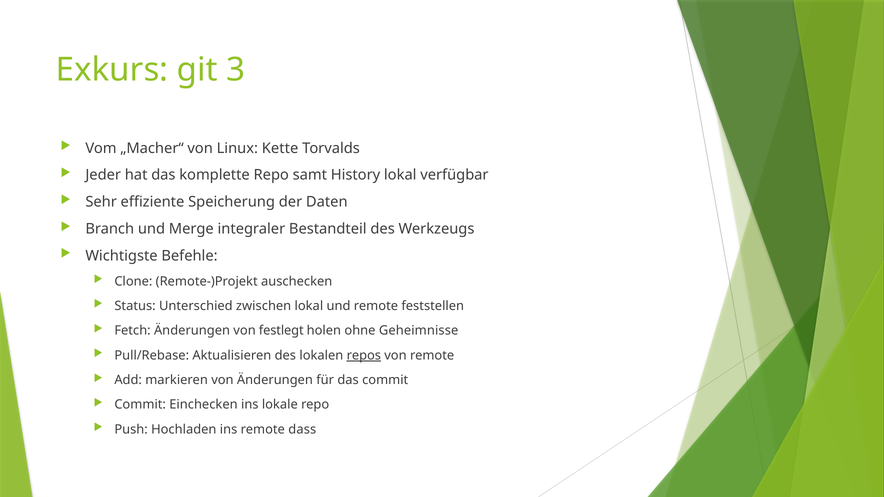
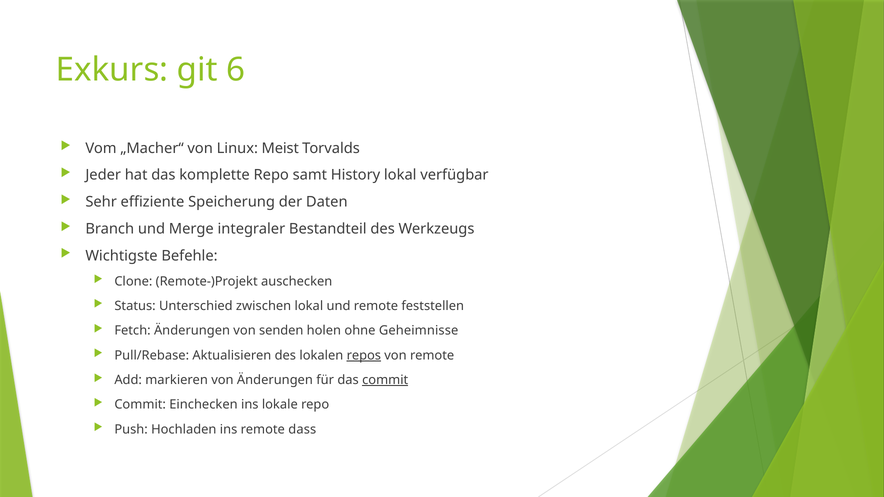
3: 3 -> 6 (236, 70)
Kette: Kette -> Meist (280, 148)
festlegt: festlegt -> senden (281, 331)
commit underline: none -> present (385, 380)
